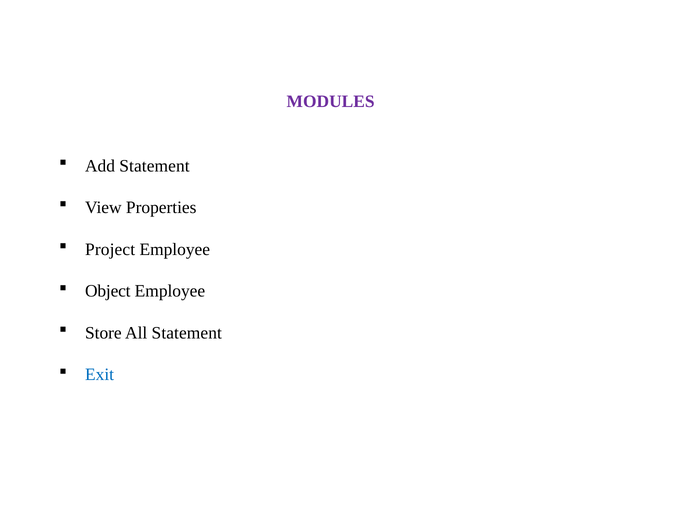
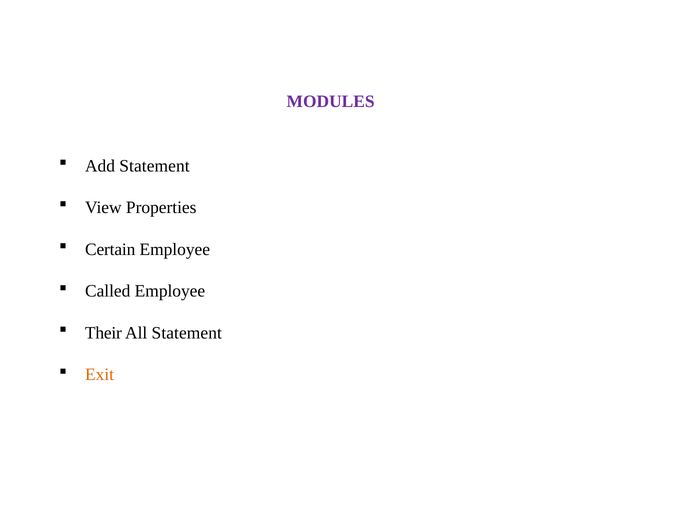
Project: Project -> Certain (110, 249)
Object: Object -> Called (108, 291)
Store: Store -> Their (103, 333)
Exit colour: blue -> orange (100, 375)
